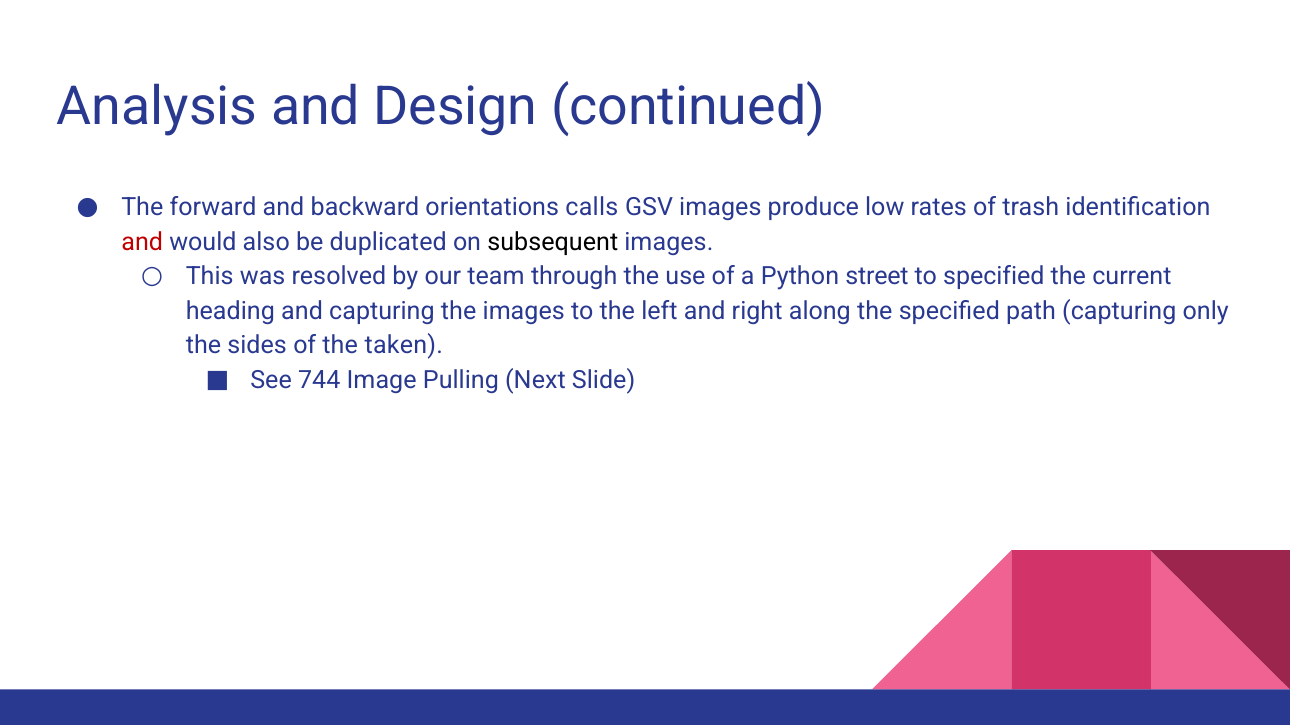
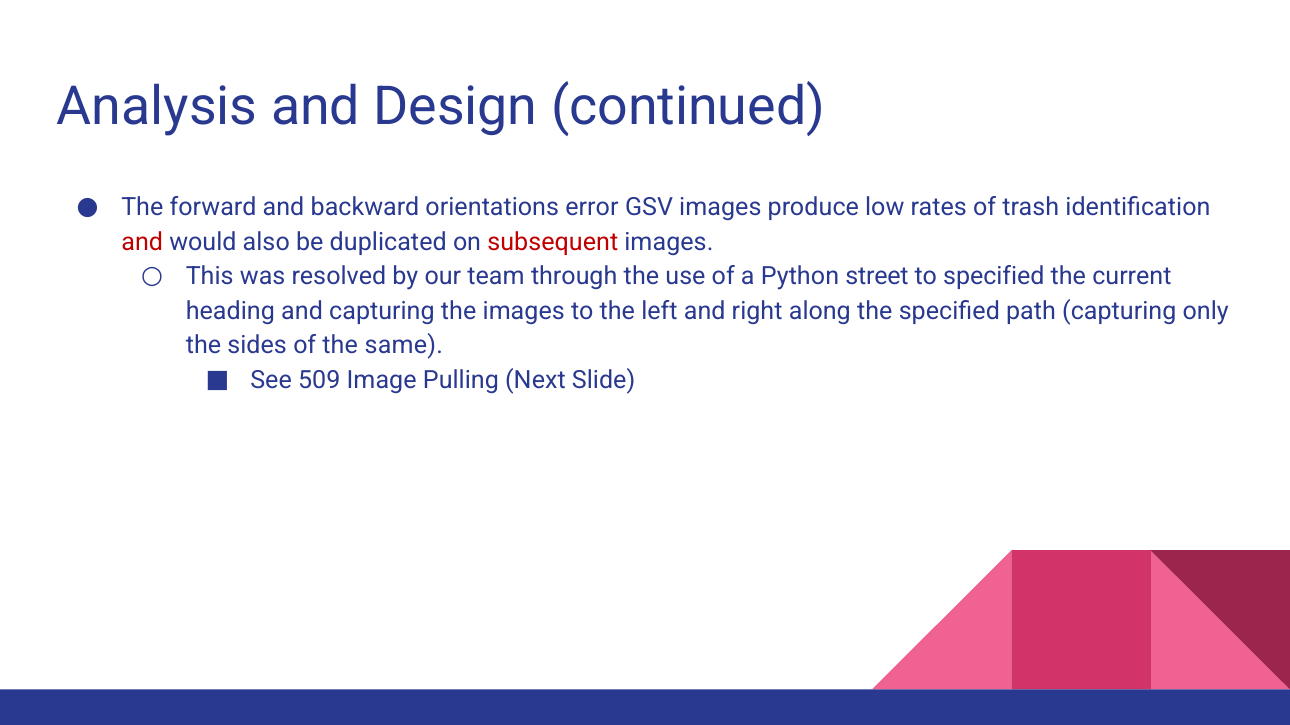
calls: calls -> error (592, 208)
subsequent colour: black -> red (553, 242)
taken: taken -> same (404, 346)
744: 744 -> 509 (319, 381)
